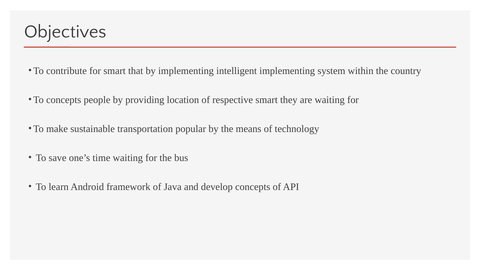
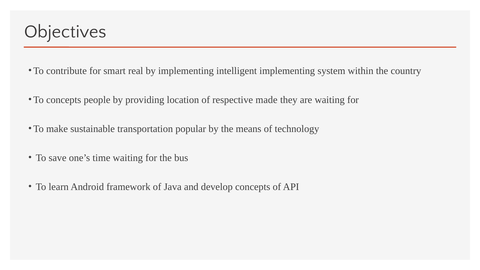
that: that -> real (136, 71)
respective smart: smart -> made (267, 100)
